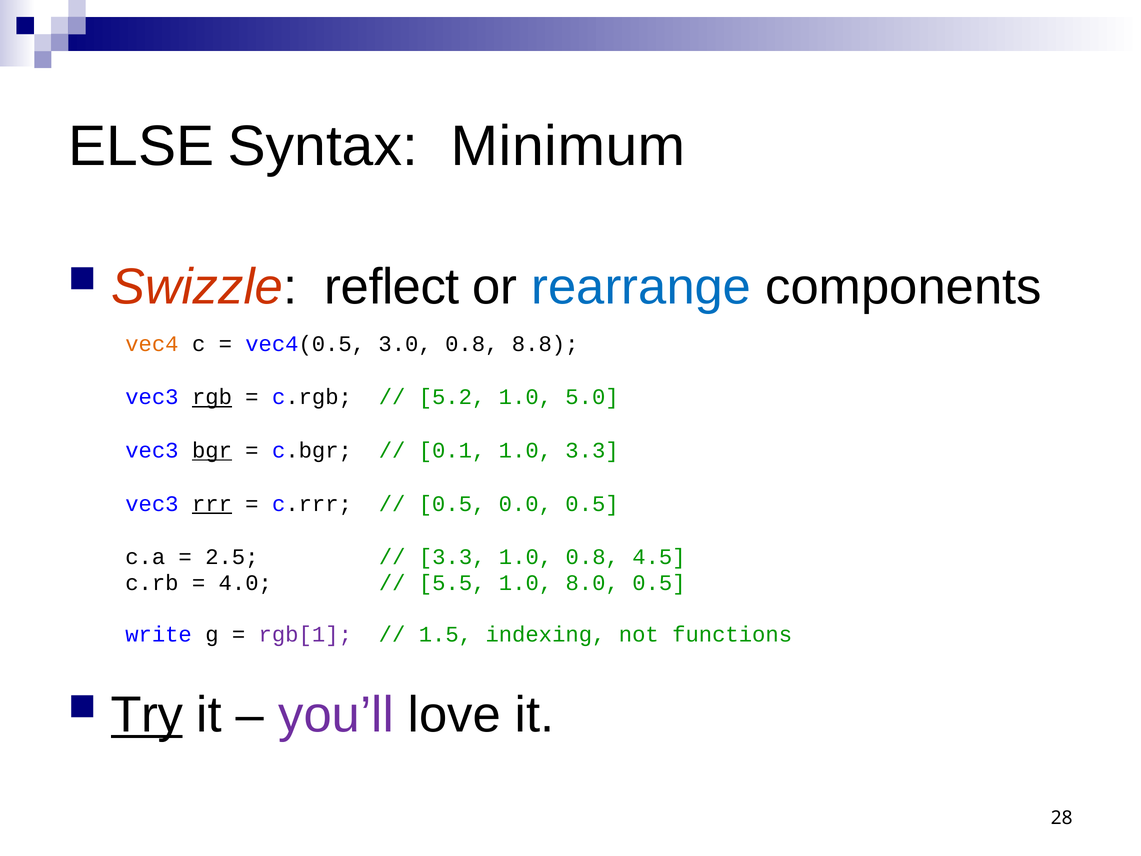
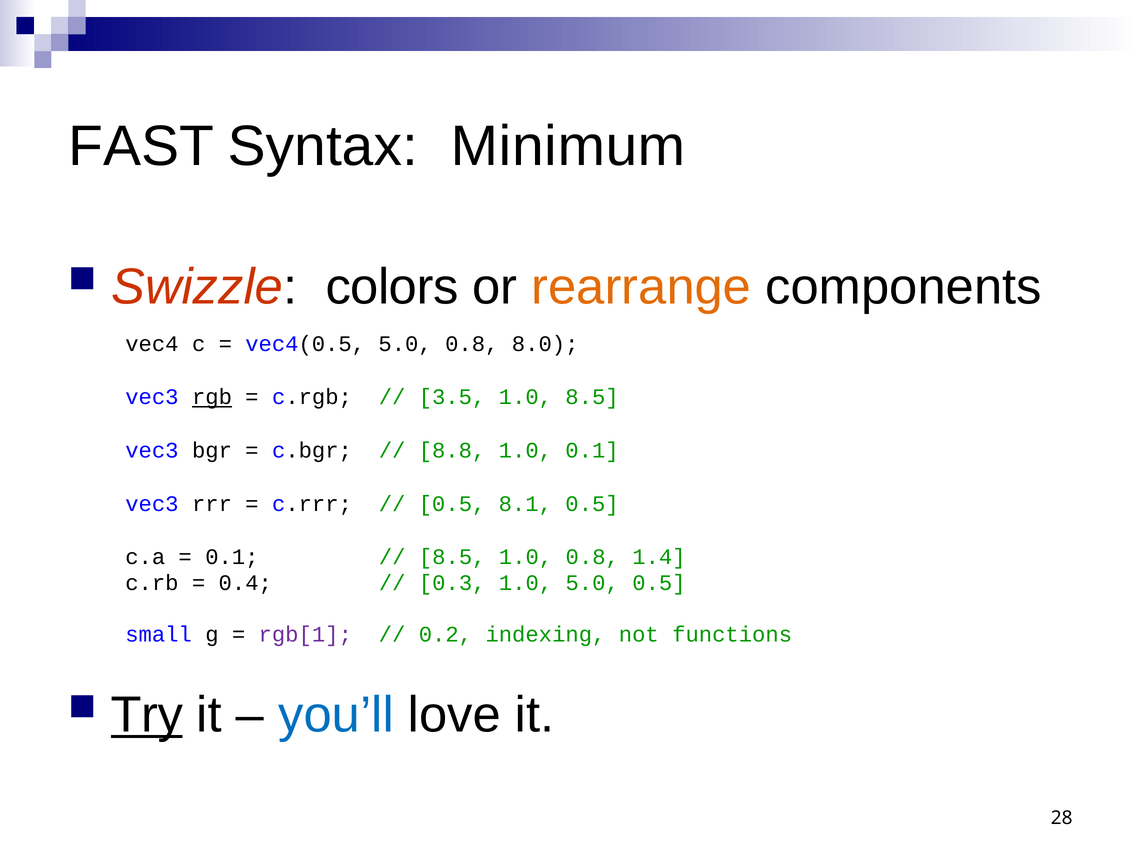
ELSE: ELSE -> FAST (141, 147)
reflect: reflect -> colors (392, 287)
rearrange colour: blue -> orange (641, 287)
vec4 colour: orange -> black (152, 344)
vec4(0.5 3.0: 3.0 -> 5.0 (405, 344)
8.8: 8.8 -> 8.0 (545, 344)
5.2: 5.2 -> 3.5 (452, 397)
1.0 5.0: 5.0 -> 8.5 (592, 397)
bgr underline: present -> none (212, 450)
0.1: 0.1 -> 8.8 (452, 450)
1.0 3.3: 3.3 -> 0.1 (592, 450)
rrr underline: present -> none (212, 504)
0.0: 0.0 -> 8.1 (525, 504)
2.5: 2.5 -> 0.1 (232, 557)
3.3: 3.3 -> 8.5 (452, 557)
4.5: 4.5 -> 1.4 (659, 557)
4.0: 4.0 -> 0.4 (245, 583)
5.5: 5.5 -> 0.3 (452, 583)
1.0 8.0: 8.0 -> 5.0 (592, 583)
write: write -> small (159, 634)
1.5: 1.5 -> 0.2 (445, 634)
you’ll colour: purple -> blue (336, 715)
